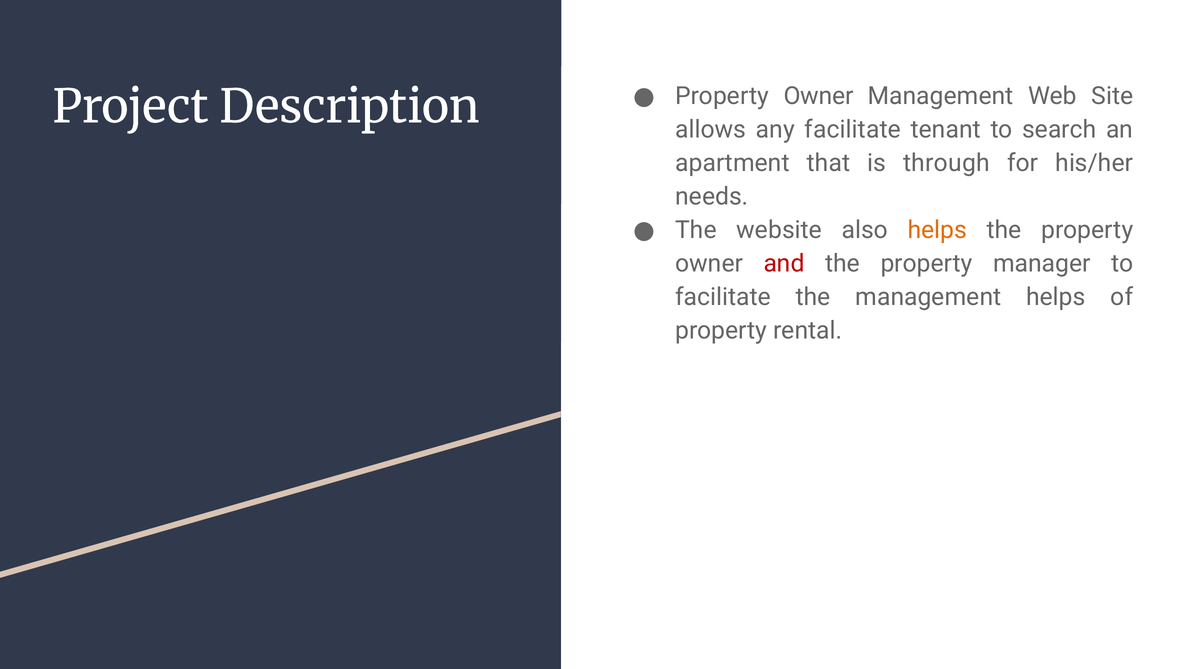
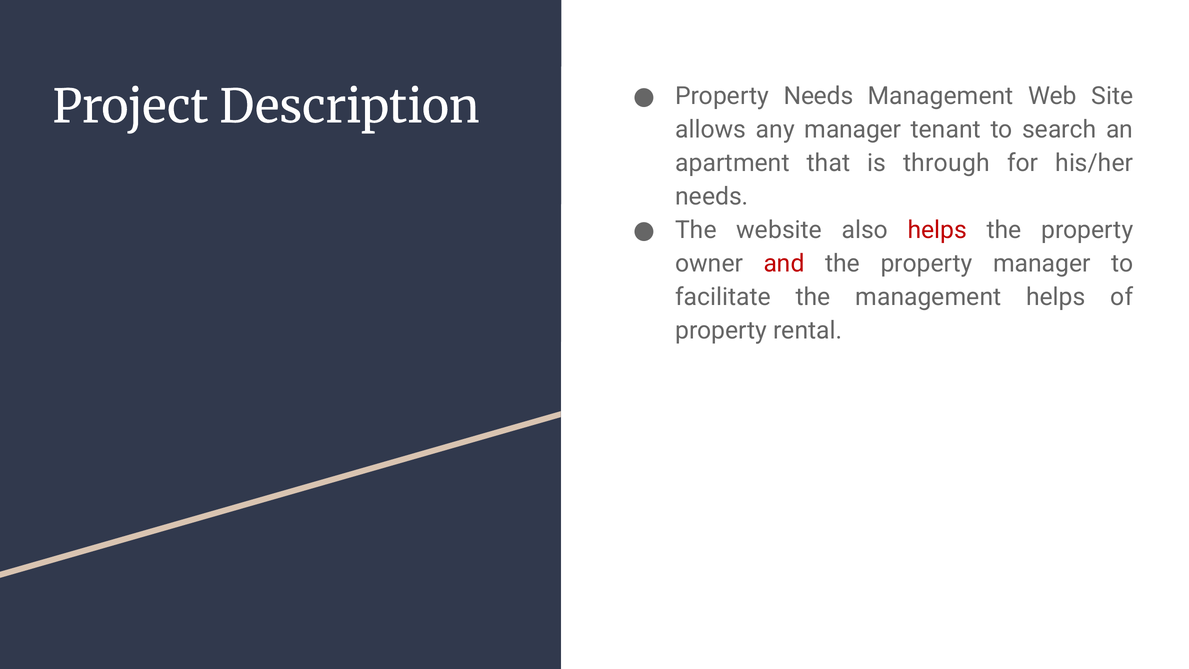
Owner: Owner -> Needs (818, 96)
any facilitate: facilitate -> manager (853, 130)
helps colour: orange -> red (937, 230)
